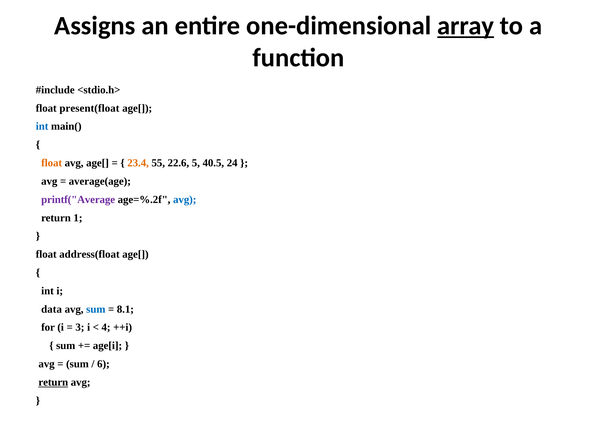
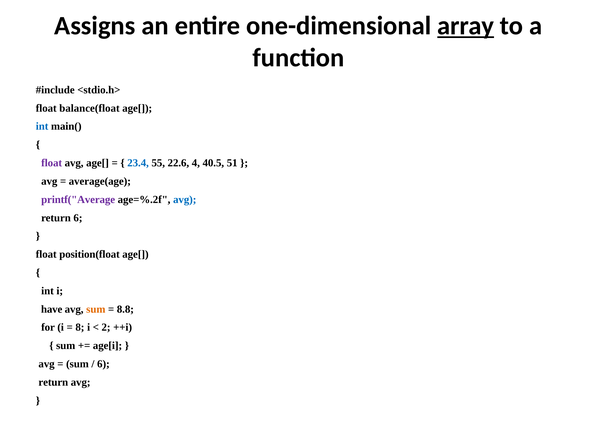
present(float: present(float -> balance(float (89, 108)
float colour: orange -> purple (52, 163)
23.4 colour: orange -> blue (138, 163)
5: 5 -> 4 (196, 163)
24: 24 -> 51 (232, 163)
return 1: 1 -> 6 (78, 218)
address(float: address(float -> position(float (90, 254)
data: data -> have (52, 309)
sum colour: blue -> orange (96, 309)
8.1: 8.1 -> 8.8 (125, 309)
3: 3 -> 8 (80, 327)
4: 4 -> 2 (106, 327)
return underline: present -> none (53, 382)
